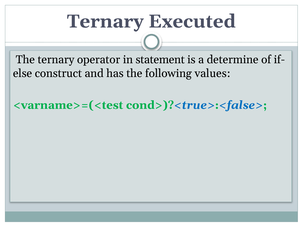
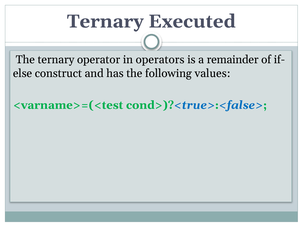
statement: statement -> operators (160, 60)
determine: determine -> remainder (233, 60)
